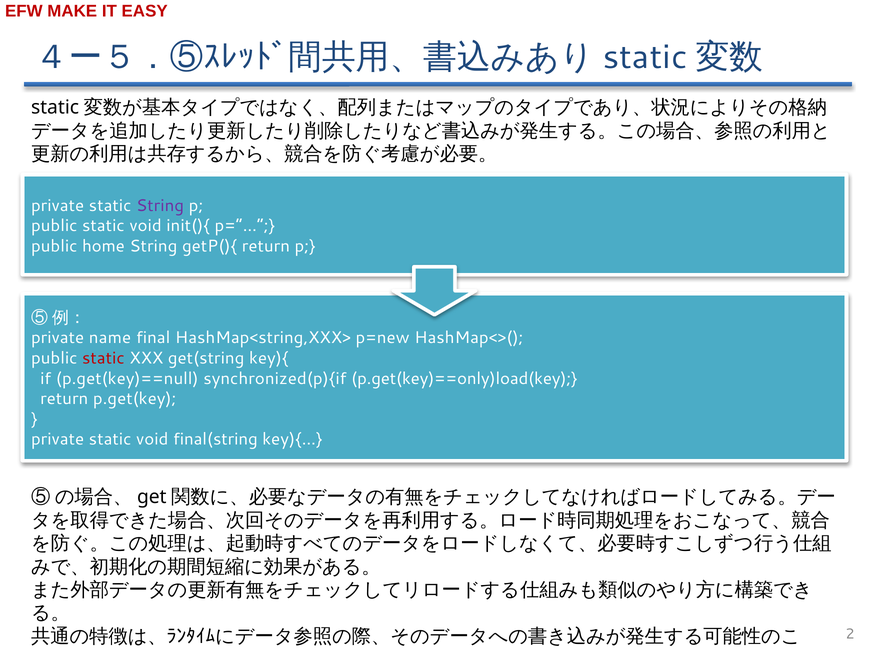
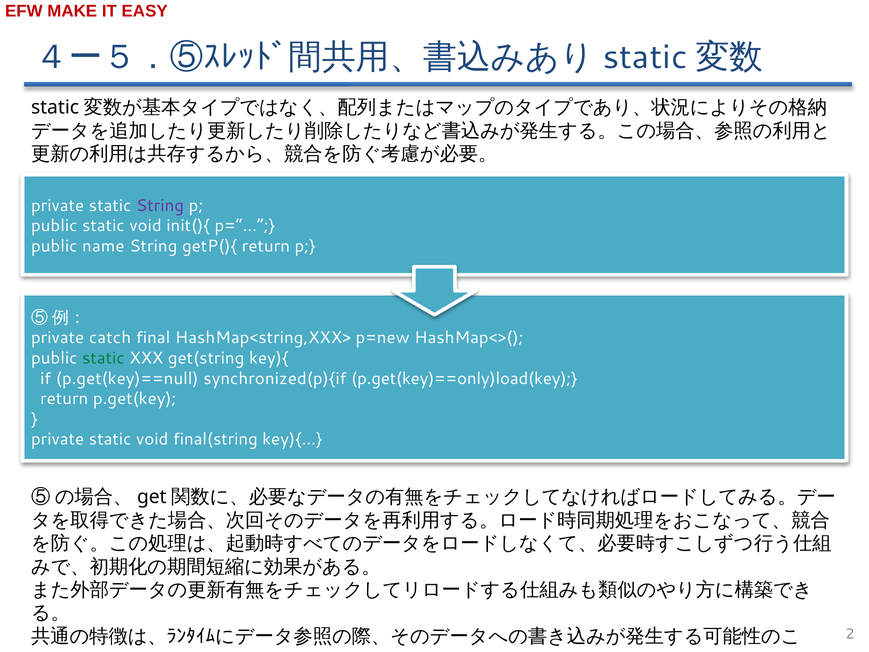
home: home -> name (103, 246)
name: name -> catch (110, 338)
static colour: red -> green (103, 358)
